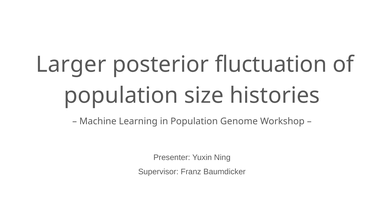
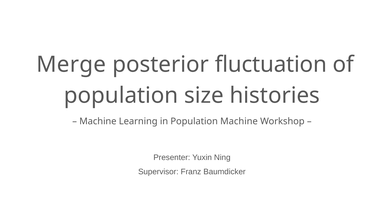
Larger: Larger -> Merge (71, 65)
Population Genome: Genome -> Machine (239, 121)
